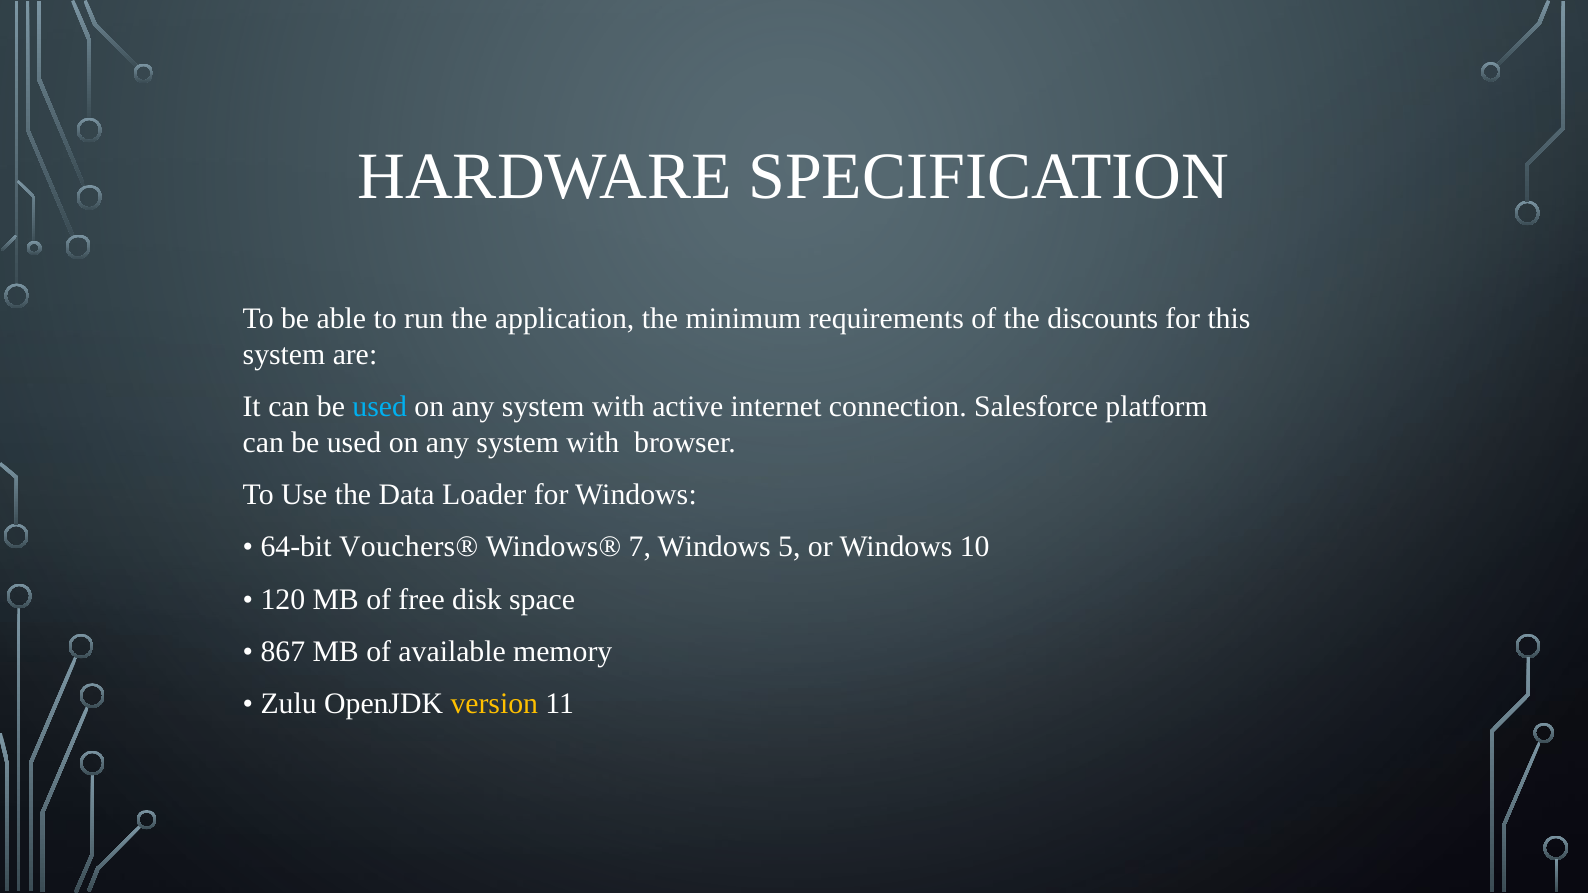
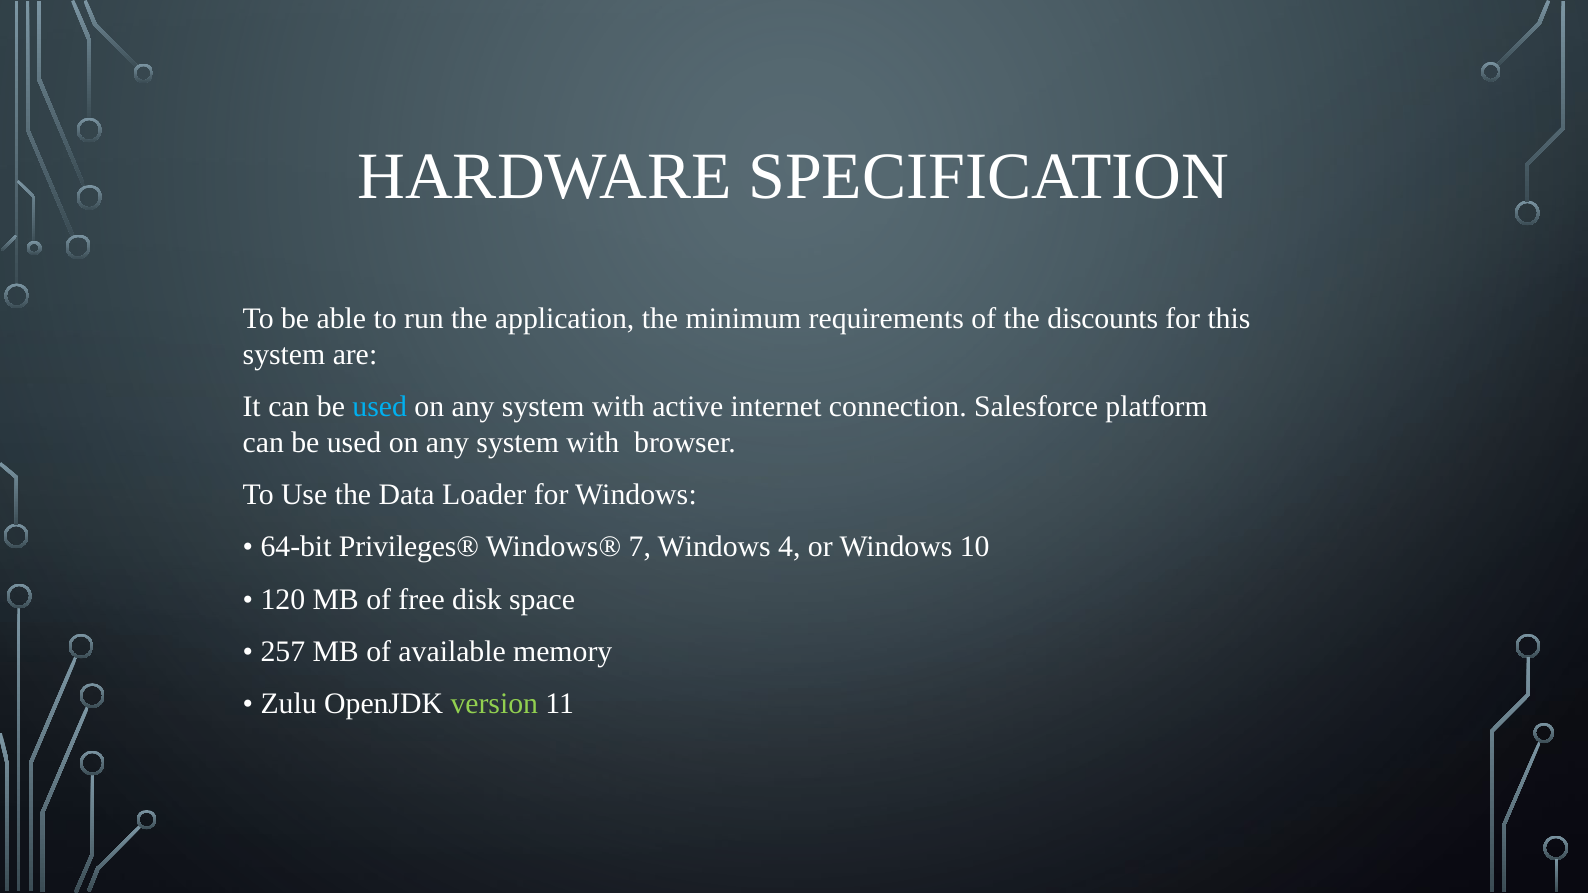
Vouchers®: Vouchers® -> Privileges® (409, 547)
5: 5 -> 4 (789, 547)
867: 867 -> 257 (283, 652)
version colour: yellow -> light green (494, 704)
